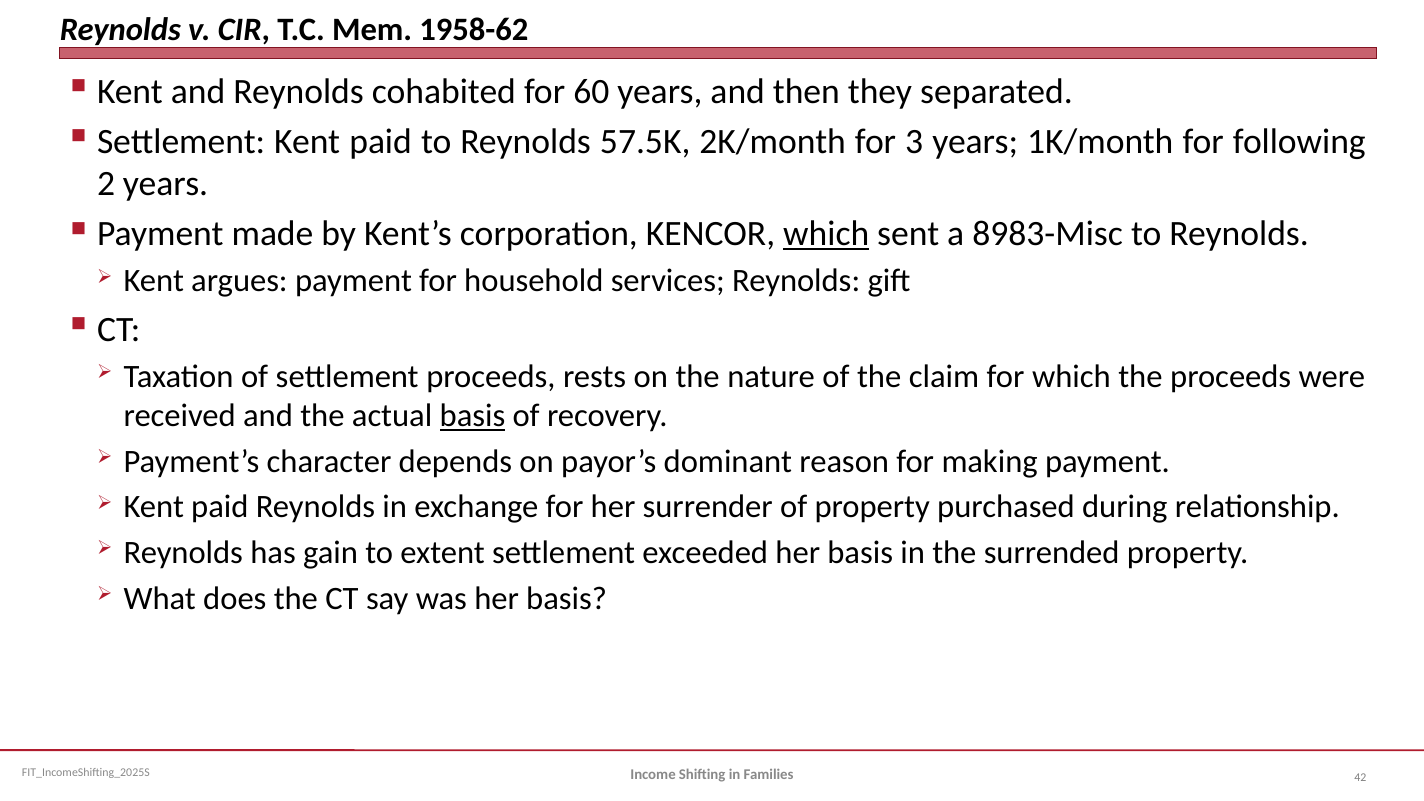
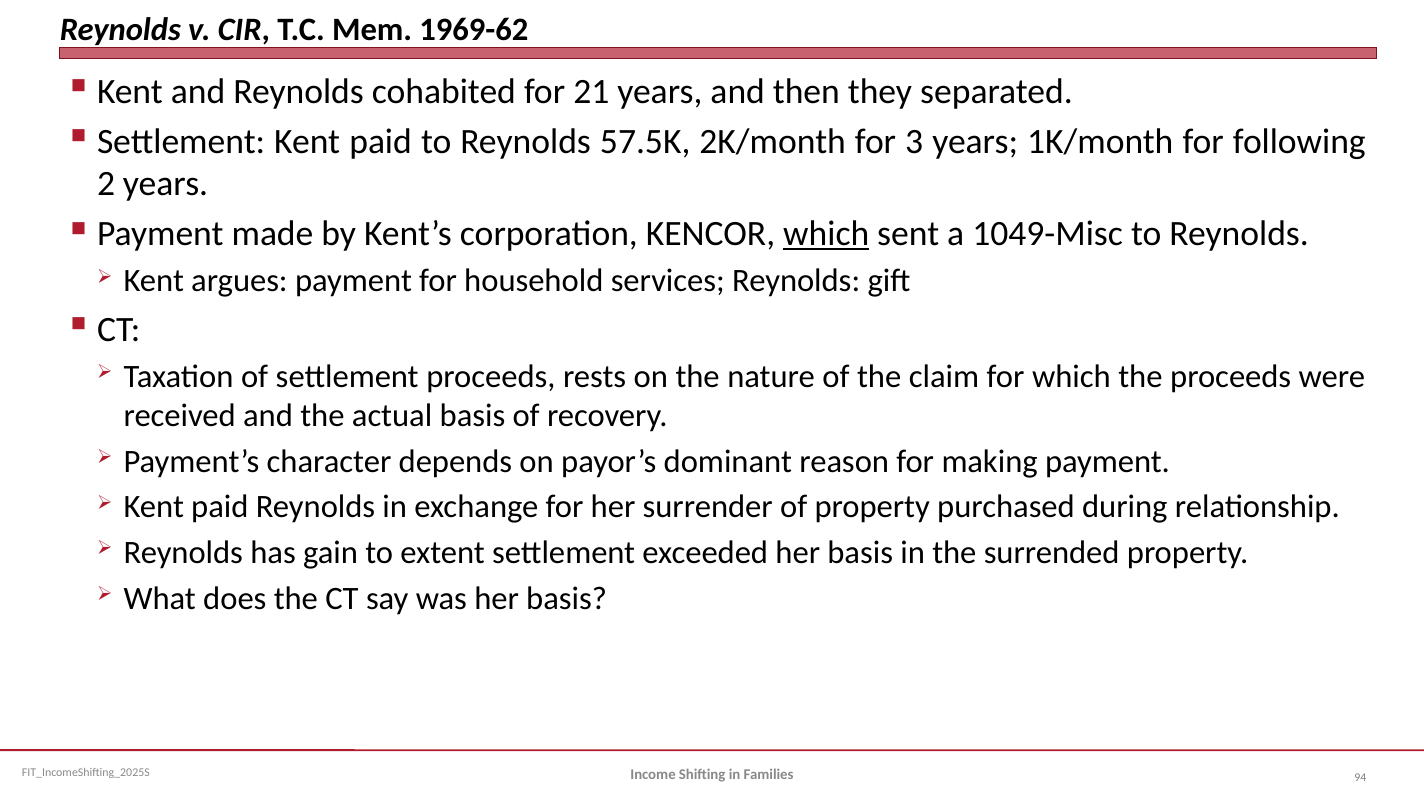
1958-62: 1958-62 -> 1969-62 (474, 30)
60: 60 -> 21 (591, 91)
8983-Misc: 8983-Misc -> 1049-Misc (1048, 234)
basis underline: present -> none (473, 416)
42: 42 -> 94 (1360, 778)
